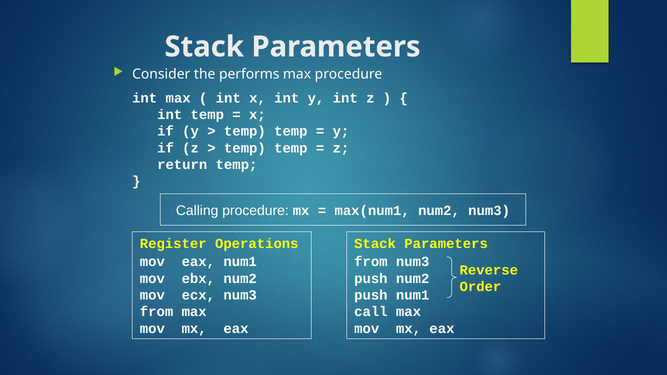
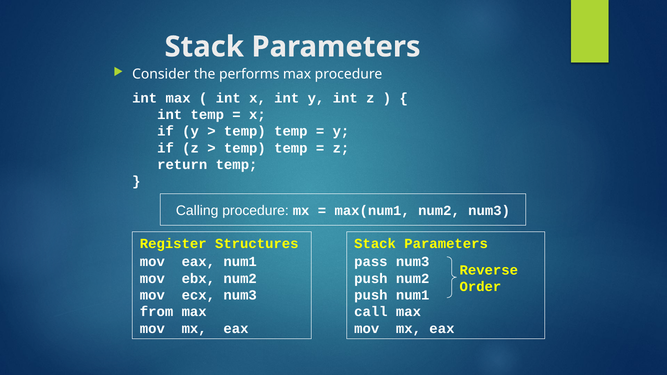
Operations: Operations -> Structures (257, 244)
from: from -> pass (371, 262)
